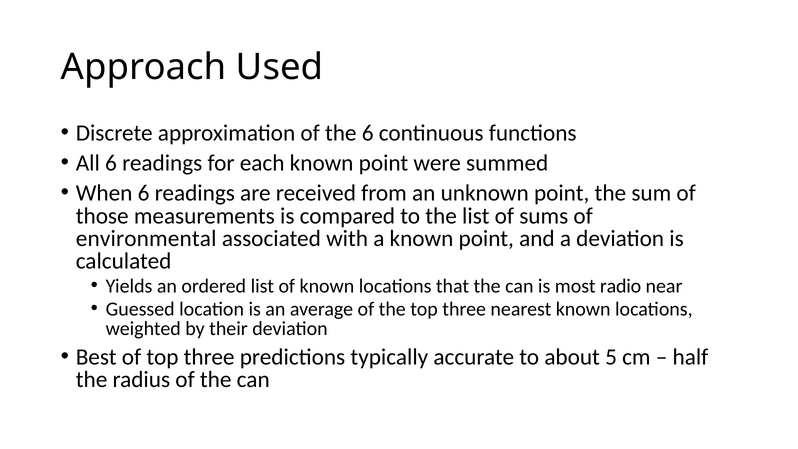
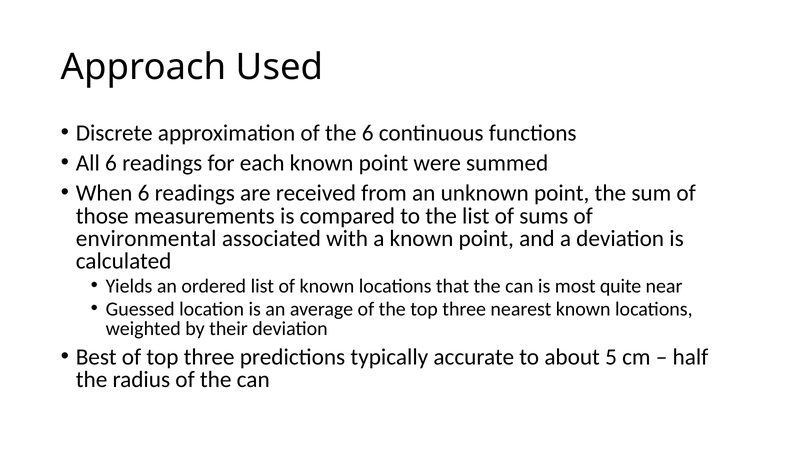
radio: radio -> quite (621, 286)
